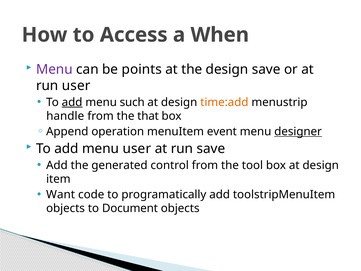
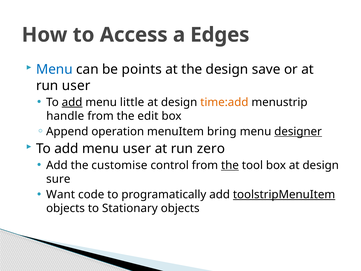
When: When -> Edges (220, 35)
Menu colour: purple -> blue (54, 69)
such: such -> little (132, 102)
that: that -> edit (148, 116)
event: event -> bring (222, 131)
run save: save -> zero (211, 149)
generated: generated -> customise (119, 165)
the underline: none -> present (230, 165)
item: item -> sure (58, 179)
toolstripMenuItem underline: none -> present (284, 194)
Document: Document -> Stationary (130, 208)
